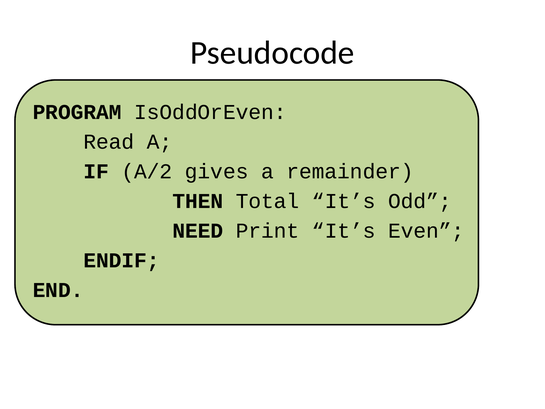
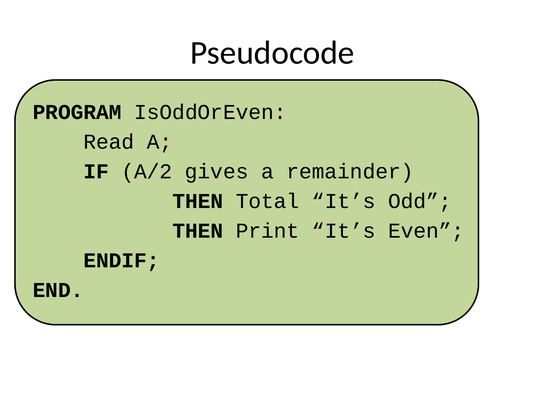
NEED: NEED -> THEN (198, 231)
